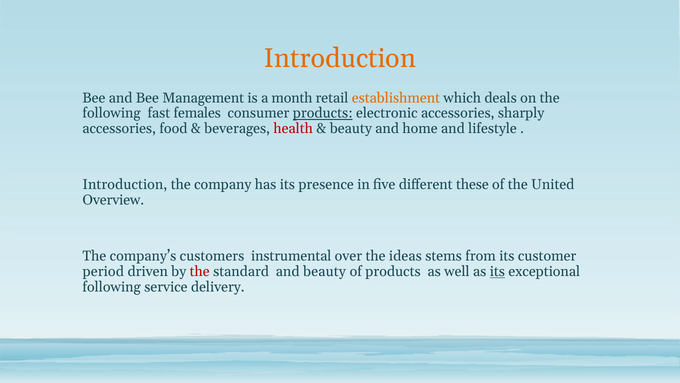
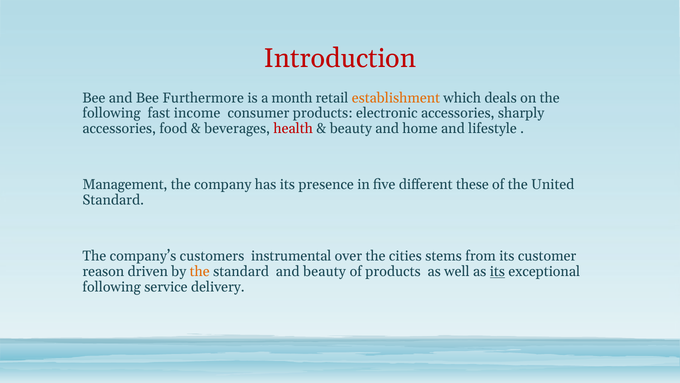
Introduction colour: orange -> red (340, 58)
Management: Management -> Furthermore (203, 98)
females: females -> income (197, 113)
products underline: present -> none (323, 113)
Introduction: Introduction -> Management (125, 185)
Overview: Overview -> Standard (113, 200)
ideas: ideas -> cities (405, 256)
period: period -> reason (103, 271)
the colour: red -> orange (200, 271)
